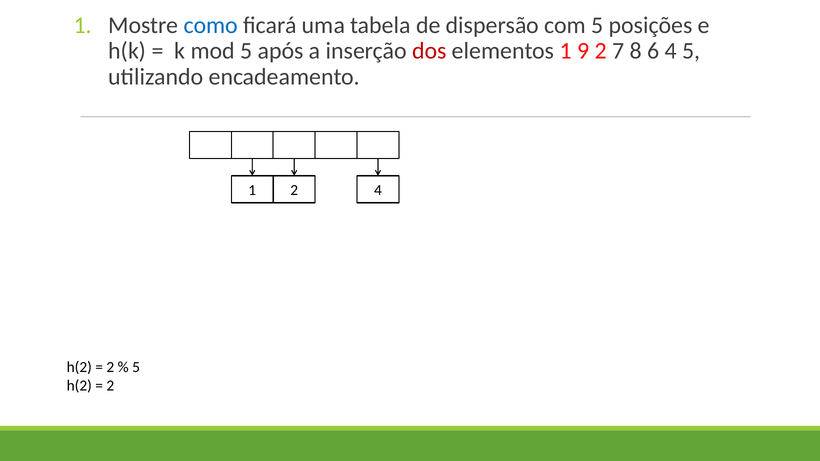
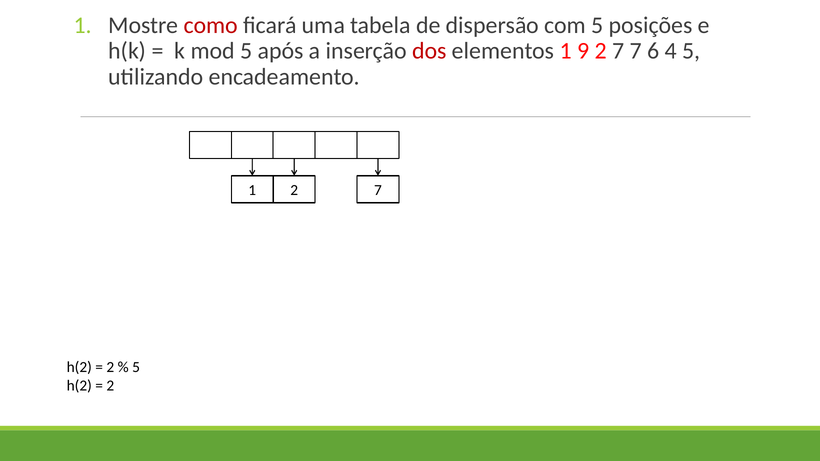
como colour: blue -> red (211, 25)
7 8: 8 -> 7 (636, 51)
1 4: 4 -> 7 (378, 190)
